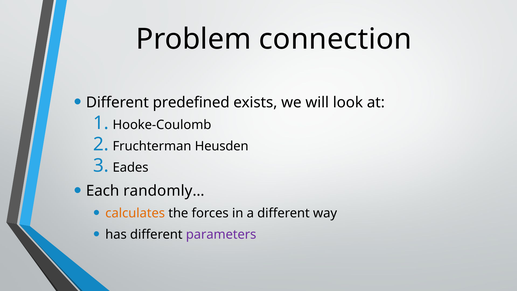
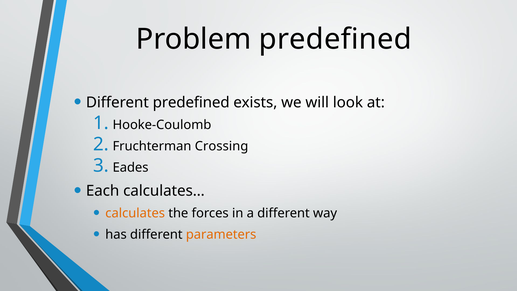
Problem connection: connection -> predefined (335, 39)
Heusden: Heusden -> Crossing (222, 146)
randomly…: randomly… -> calculates… (164, 191)
parameters colour: purple -> orange (221, 234)
